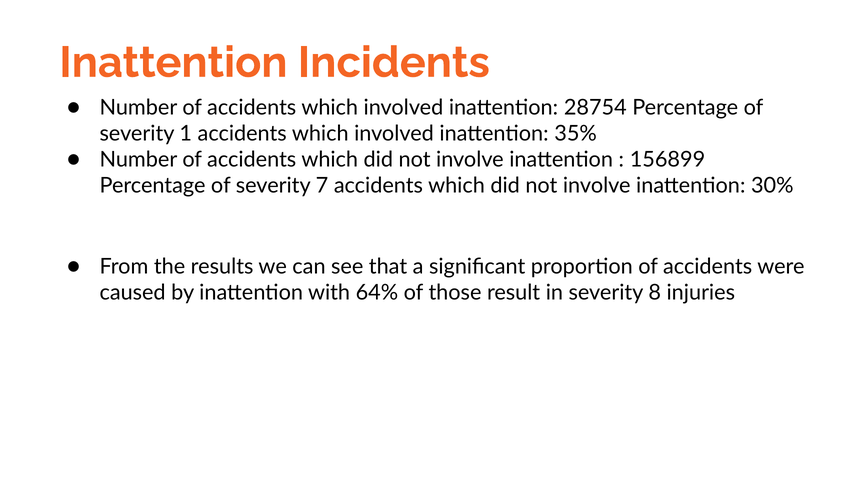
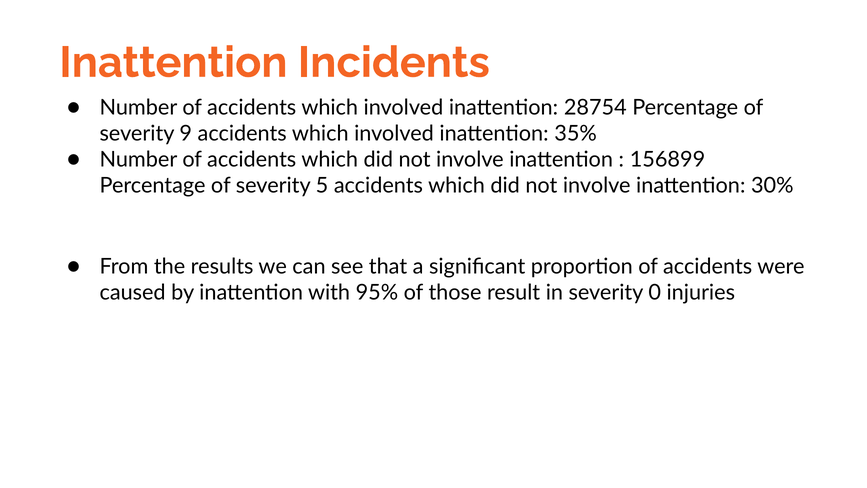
1: 1 -> 9 (186, 133)
7: 7 -> 5 (322, 185)
64%: 64% -> 95% (377, 292)
8: 8 -> 0 (655, 292)
